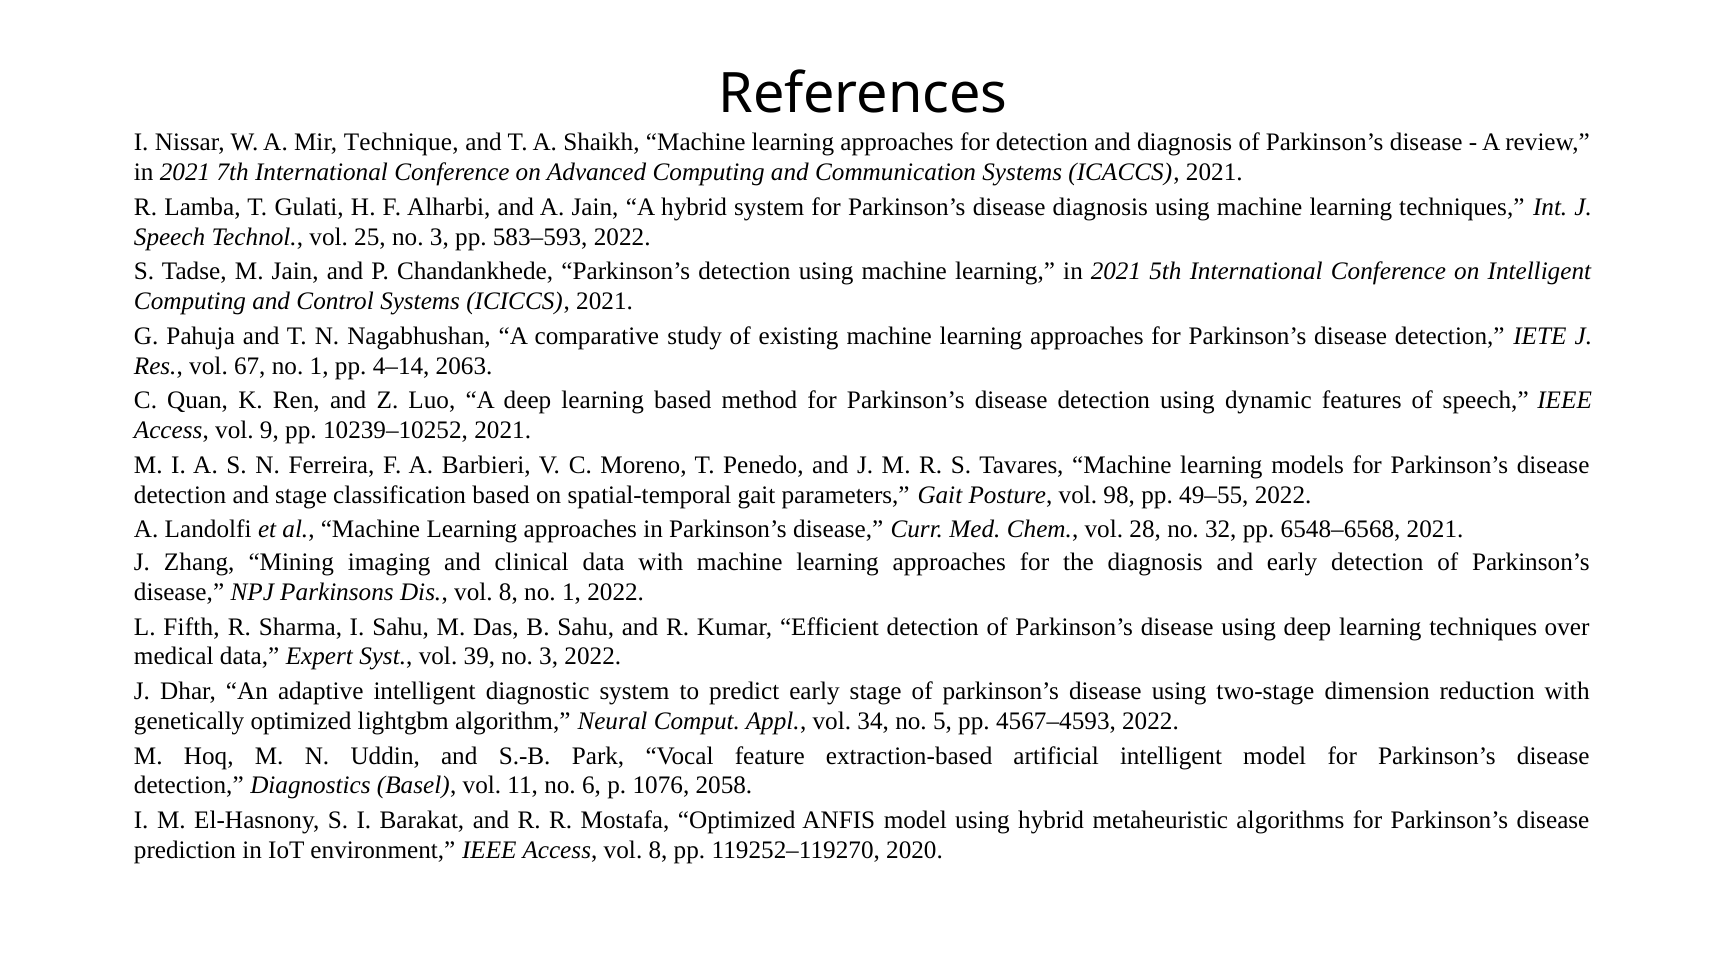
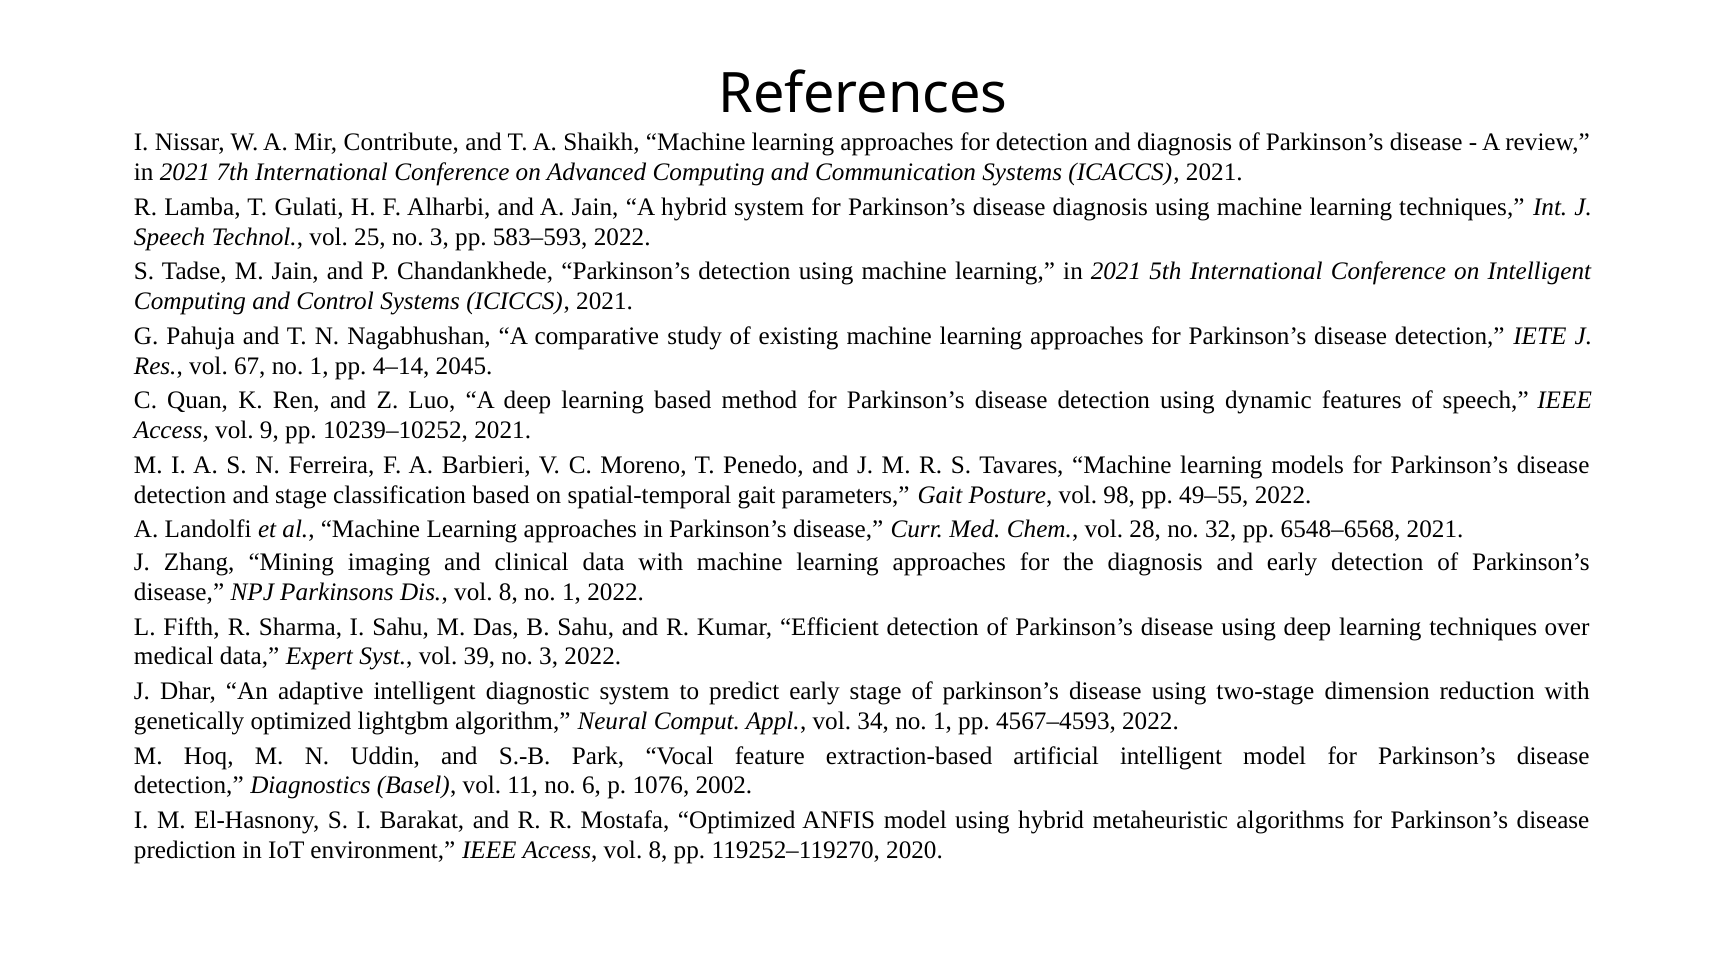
Technique: Technique -> Contribute (401, 143)
2063: 2063 -> 2045 (464, 366)
34 no 5: 5 -> 1 (942, 721)
2058: 2058 -> 2002 (724, 785)
